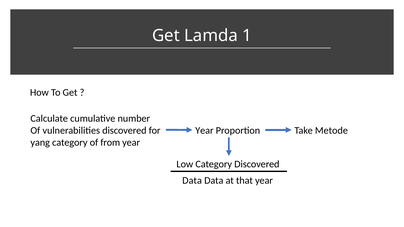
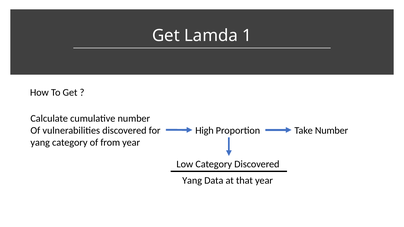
Year: Year -> High (204, 131)
Take Metode: Metode -> Number (332, 131)
Data: Data -> Yang (192, 181)
